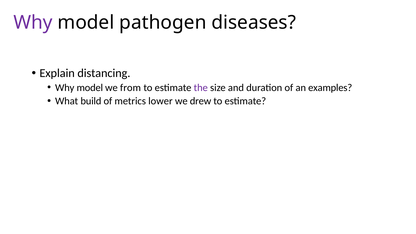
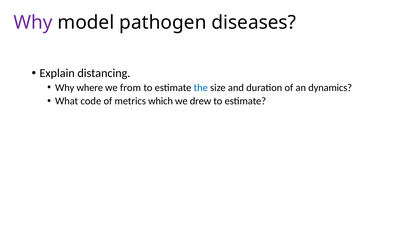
model: model -> where (90, 88)
the colour: purple -> blue (201, 88)
examples: examples -> dynamics (330, 88)
build: build -> code (91, 101)
lower: lower -> which (161, 101)
